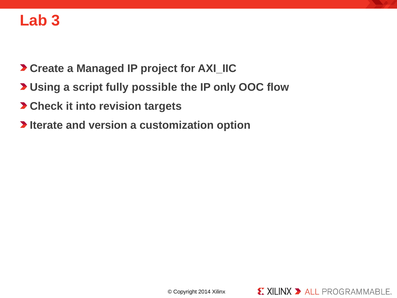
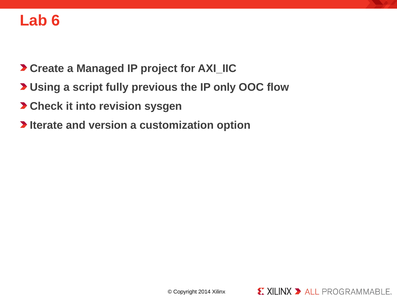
3: 3 -> 6 (56, 21)
possible: possible -> previous (155, 87)
targets: targets -> sysgen (163, 106)
